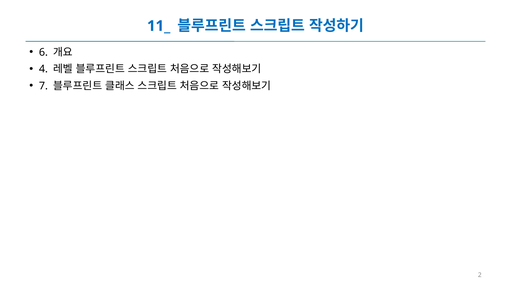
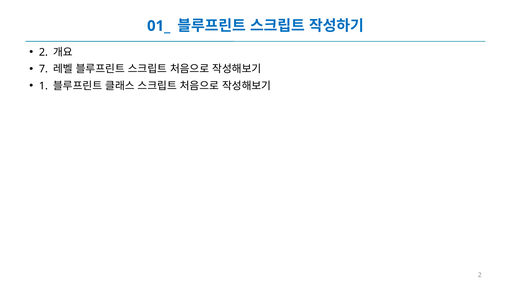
11_: 11_ -> 01_ (159, 26)
6: 6 -> 2 (43, 52)
4: 4 -> 7 (43, 69)
7: 7 -> 1 (43, 86)
